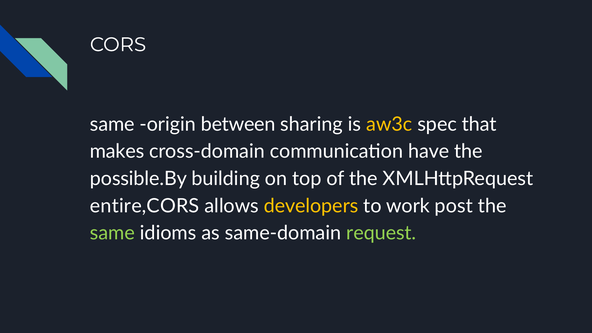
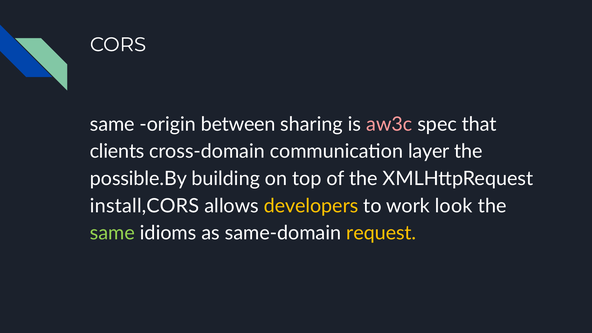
aw3c colour: yellow -> pink (389, 124)
makes: makes -> clients (117, 151)
have: have -> layer (429, 151)
entire,CORS: entire,CORS -> install,CORS (145, 206)
post: post -> look (454, 206)
request colour: light green -> yellow (381, 233)
